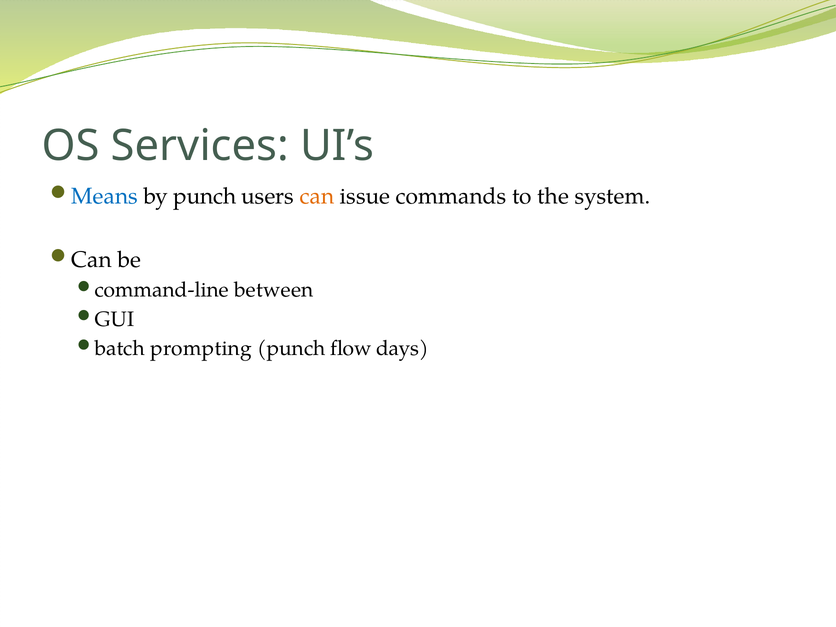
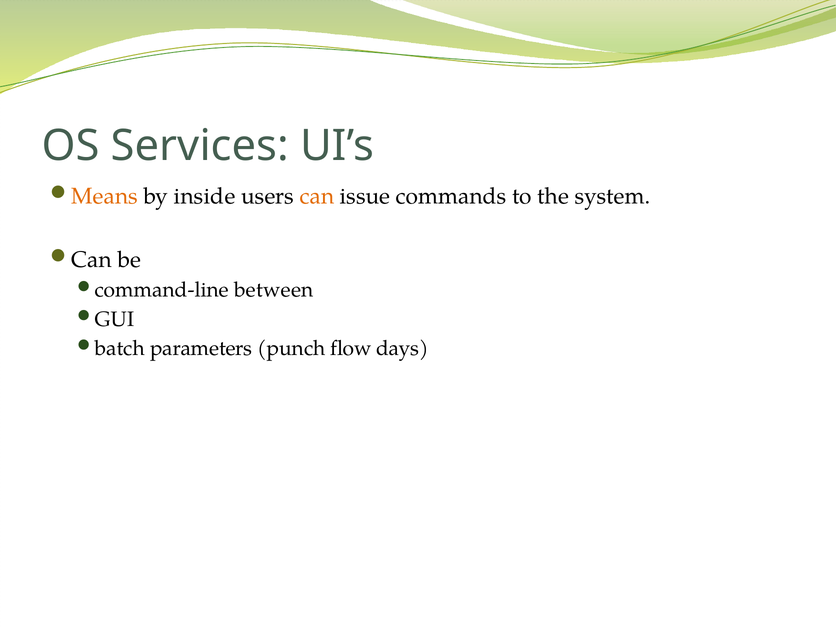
Means colour: blue -> orange (105, 196)
by punch: punch -> inside (205, 196)
prompting: prompting -> parameters (201, 348)
